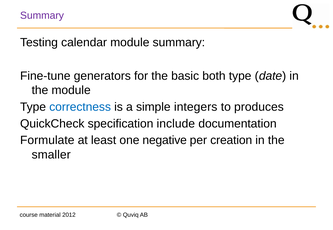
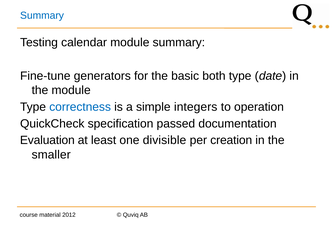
Summary colour: purple -> blue (42, 16)
produces: produces -> operation (259, 107)
include: include -> passed (176, 124)
Formulate: Formulate -> Evaluation (47, 141)
negative: negative -> divisible (165, 141)
